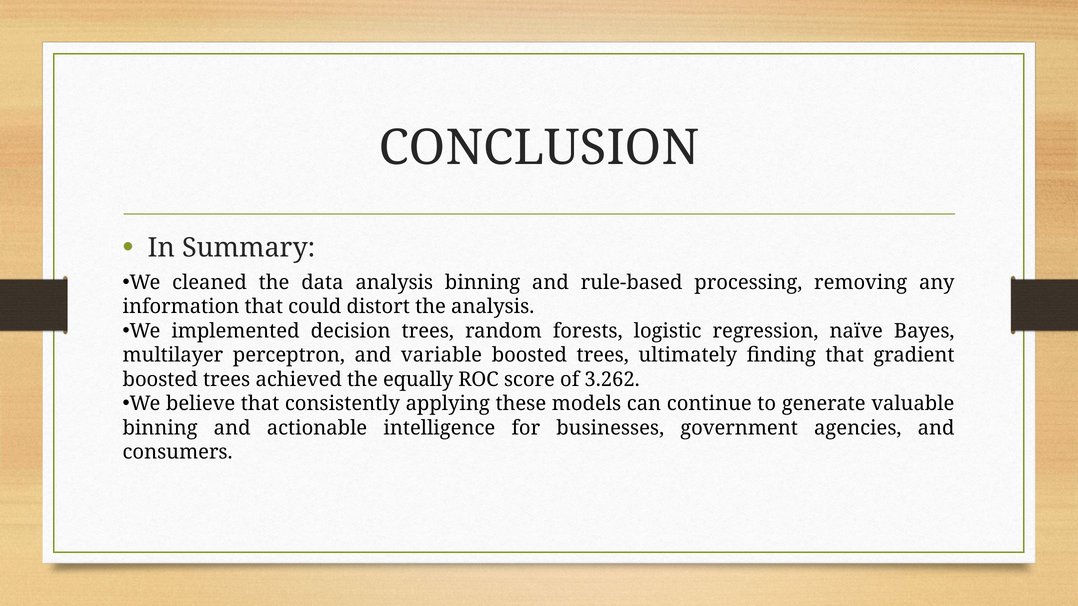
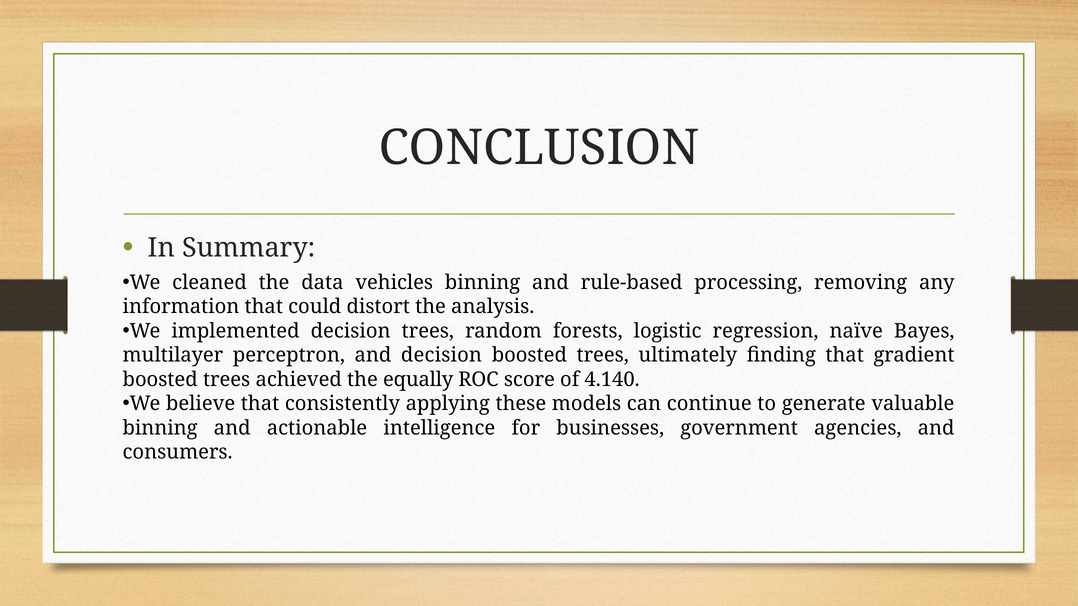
data analysis: analysis -> vehicles (394, 283)
and variable: variable -> decision (442, 356)
3.262: 3.262 -> 4.140 (612, 380)
